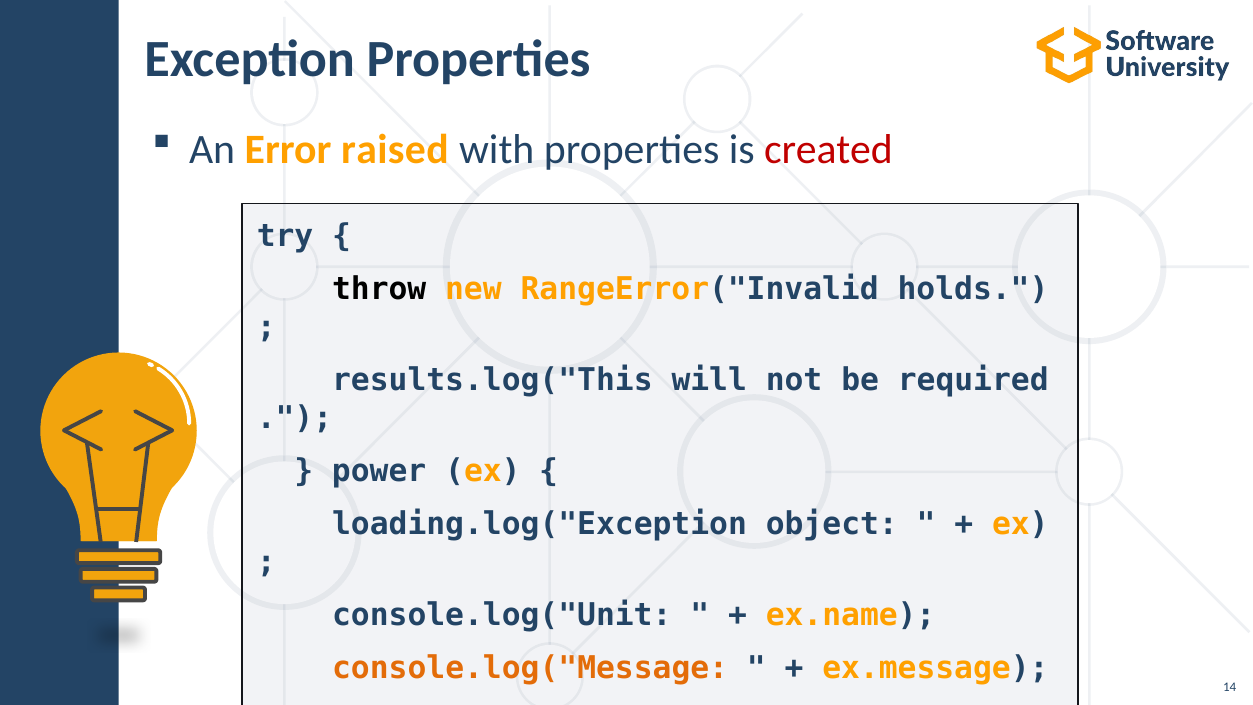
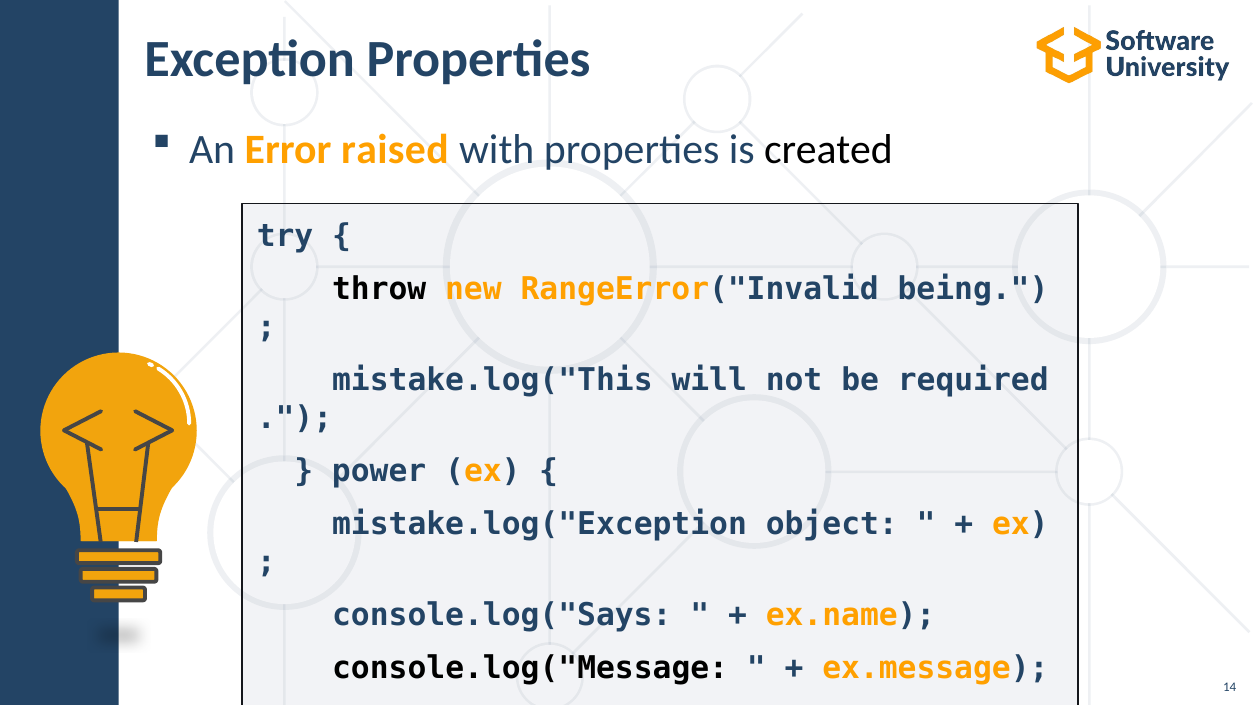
created colour: red -> black (828, 149)
holds: holds -> being (973, 289)
results.log("This: results.log("This -> mistake.log("This (492, 380)
loading.log("Exception: loading.log("Exception -> mistake.log("Exception (540, 524)
console.log("Unit: console.log("Unit -> console.log("Says (502, 615)
console.log("Message colour: orange -> black (530, 668)
